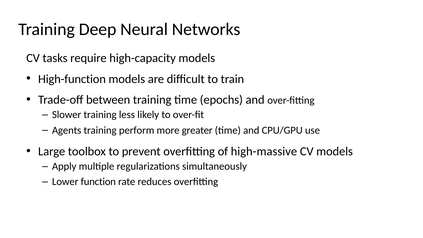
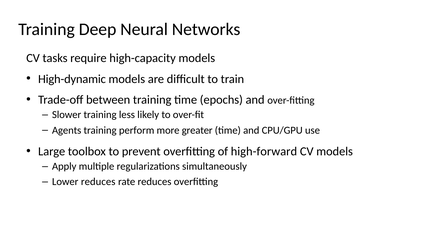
High-function: High-function -> High-dynamic (72, 79)
high-massive: high-massive -> high-forward (264, 151)
Lower function: function -> reduces (98, 182)
